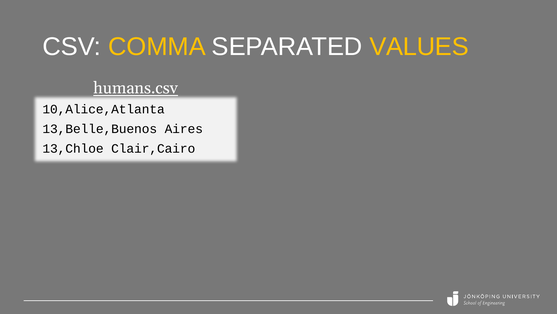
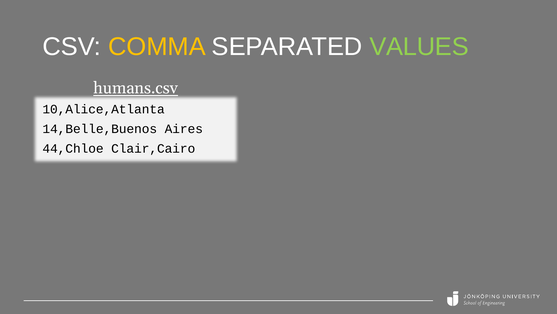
VALUES colour: yellow -> light green (419, 47)
13,Belle,Buenos: 13,Belle,Buenos -> 14,Belle,Buenos (100, 129)
13,Chloe: 13,Chloe -> 44,Chloe (73, 148)
